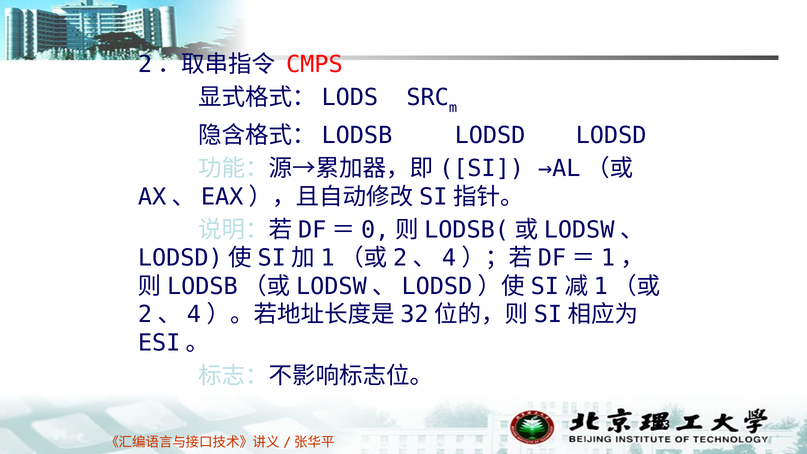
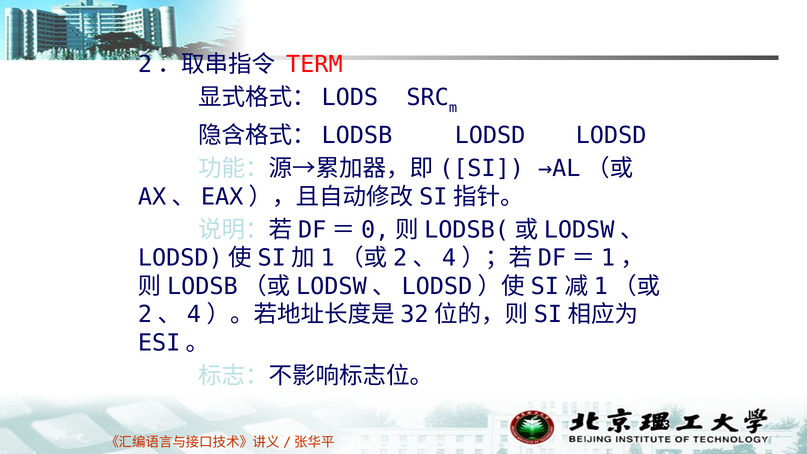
CMPS: CMPS -> TERM (314, 65)
